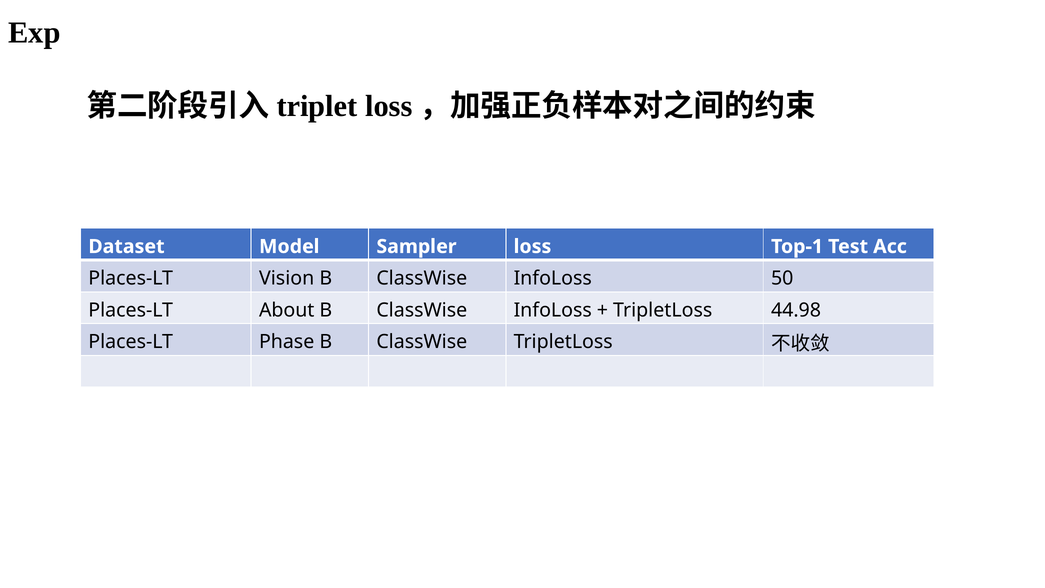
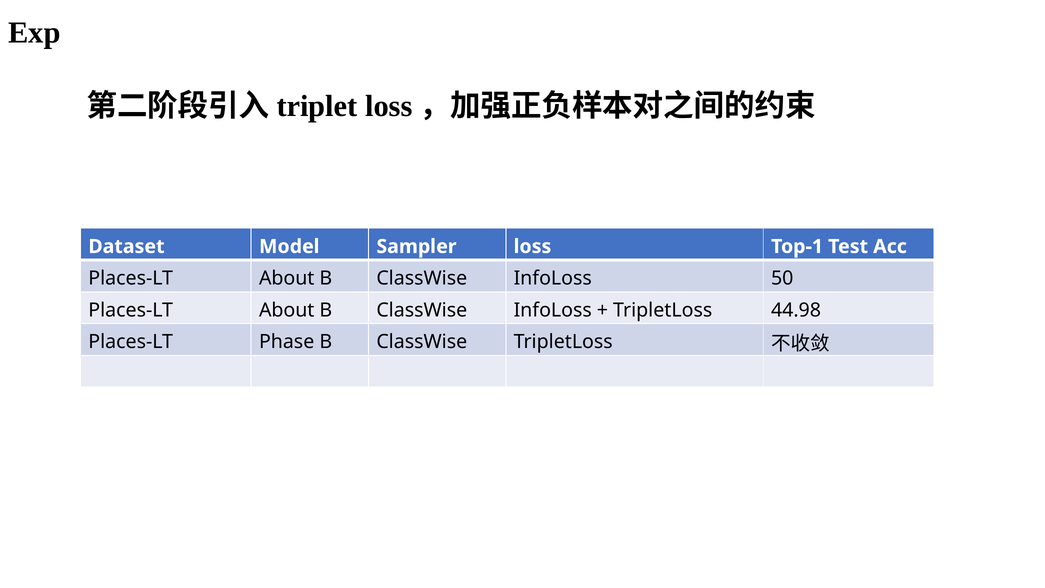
Vision: Vision -> About (287, 278)
